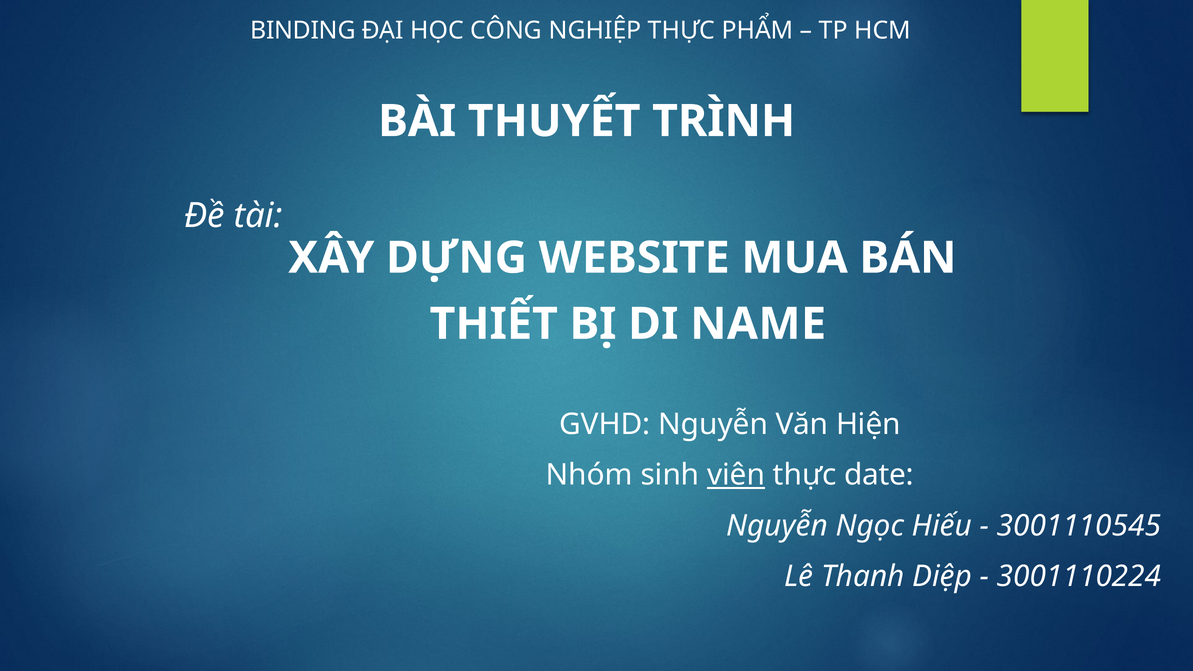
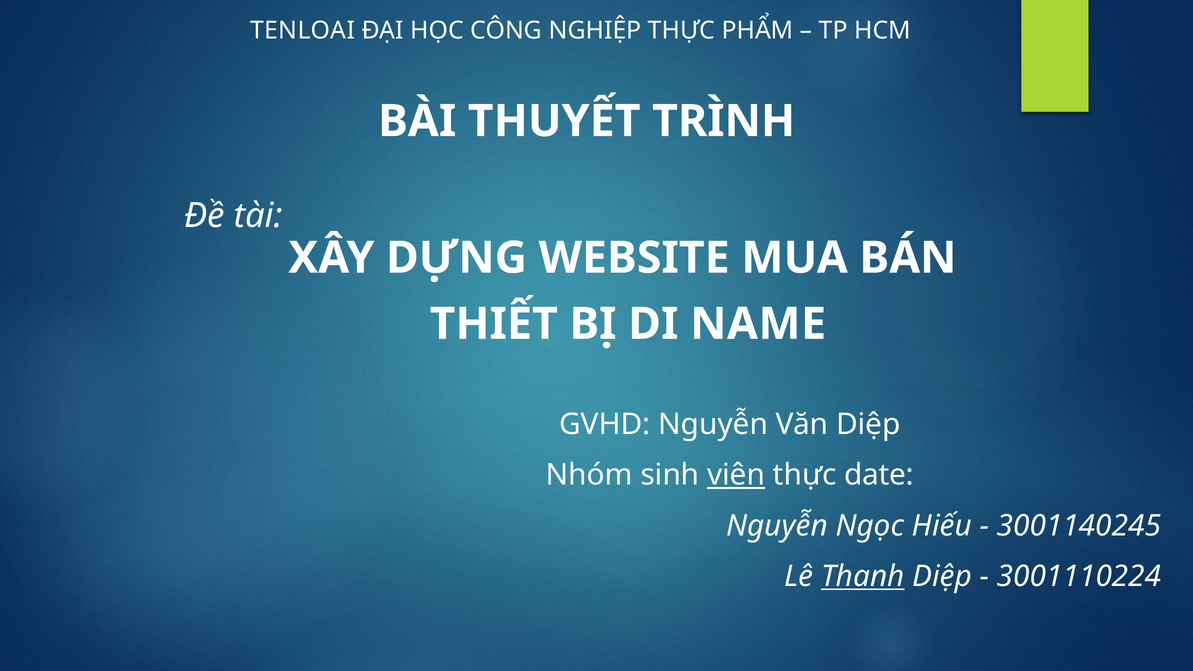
BINDING: BINDING -> TENLOAI (303, 31)
Văn Hiện: Hiện -> Diệp (868, 424)
3001110545: 3001110545 -> 3001140245 (1079, 526)
Thanh underline: none -> present (863, 577)
